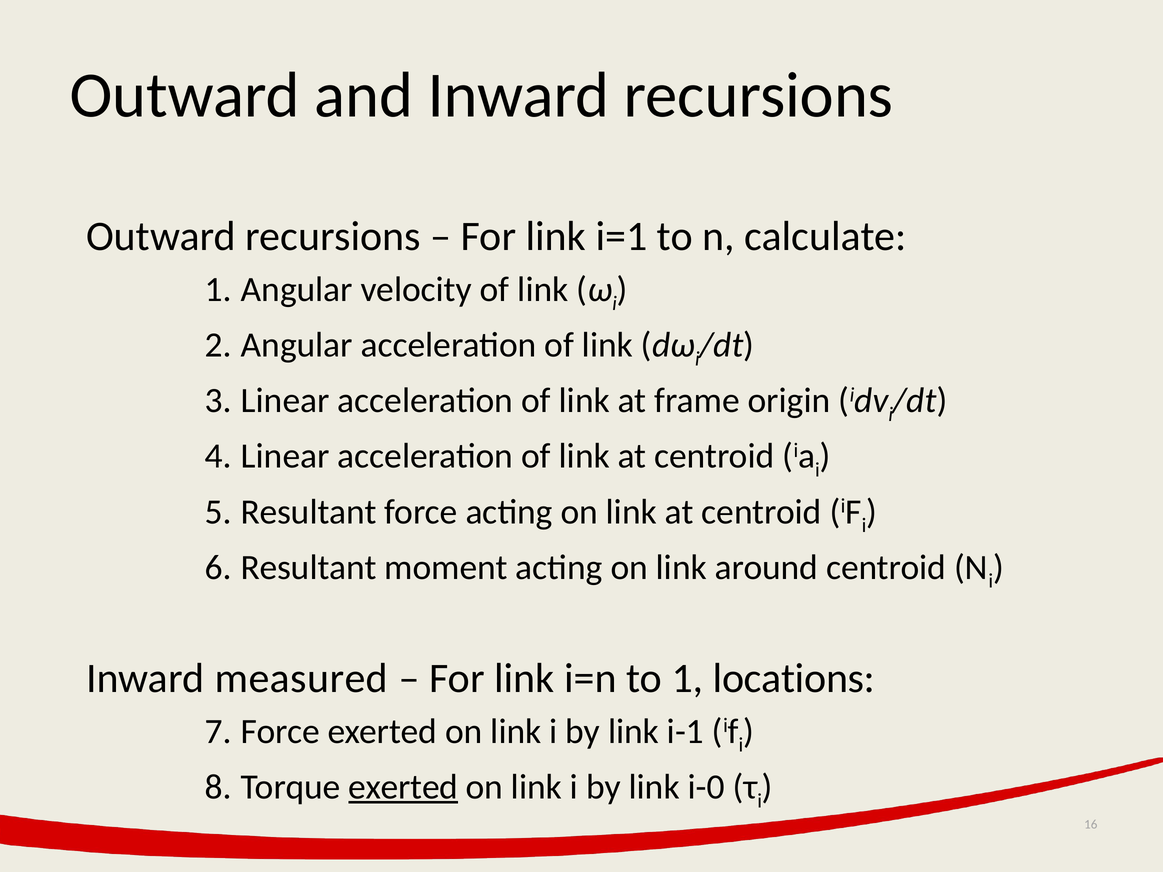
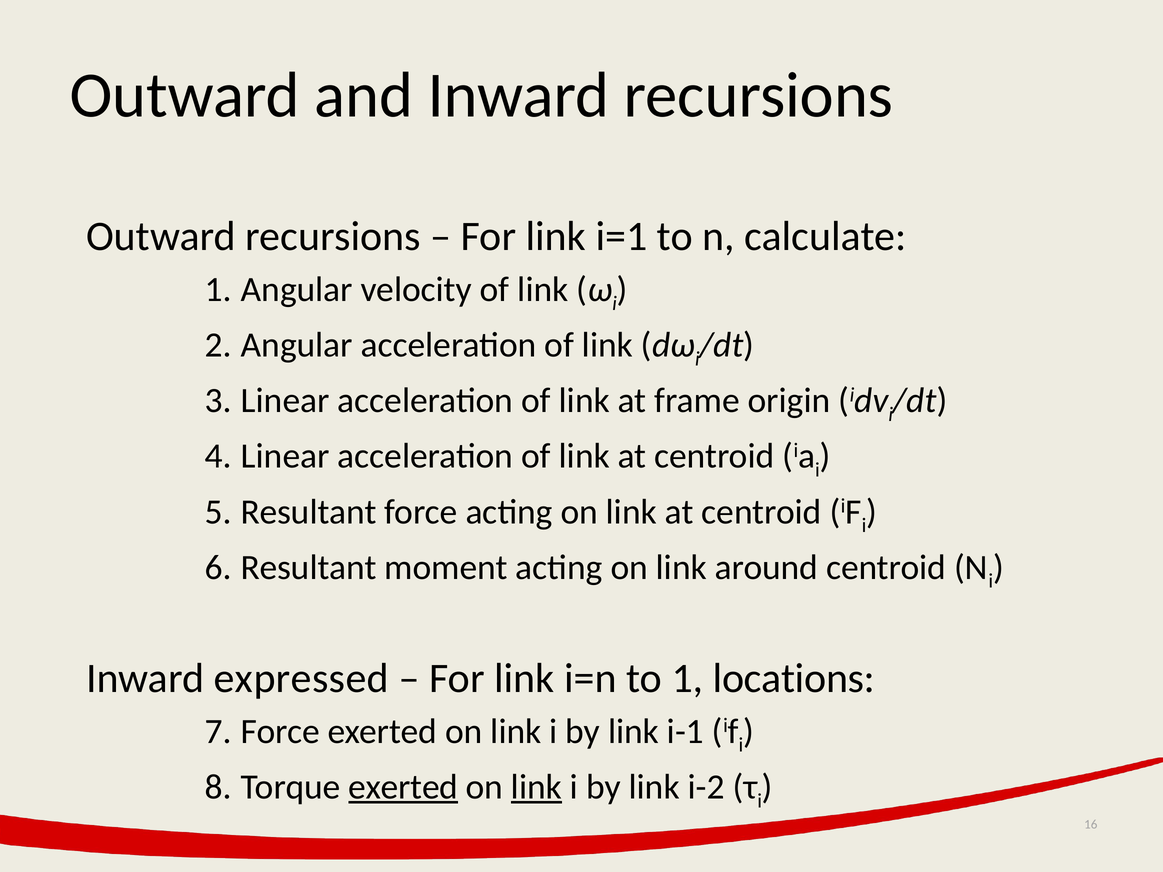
measured: measured -> expressed (301, 678)
link underline: none -> present (537, 787)
i-0: i-0 -> i-2 (706, 787)
